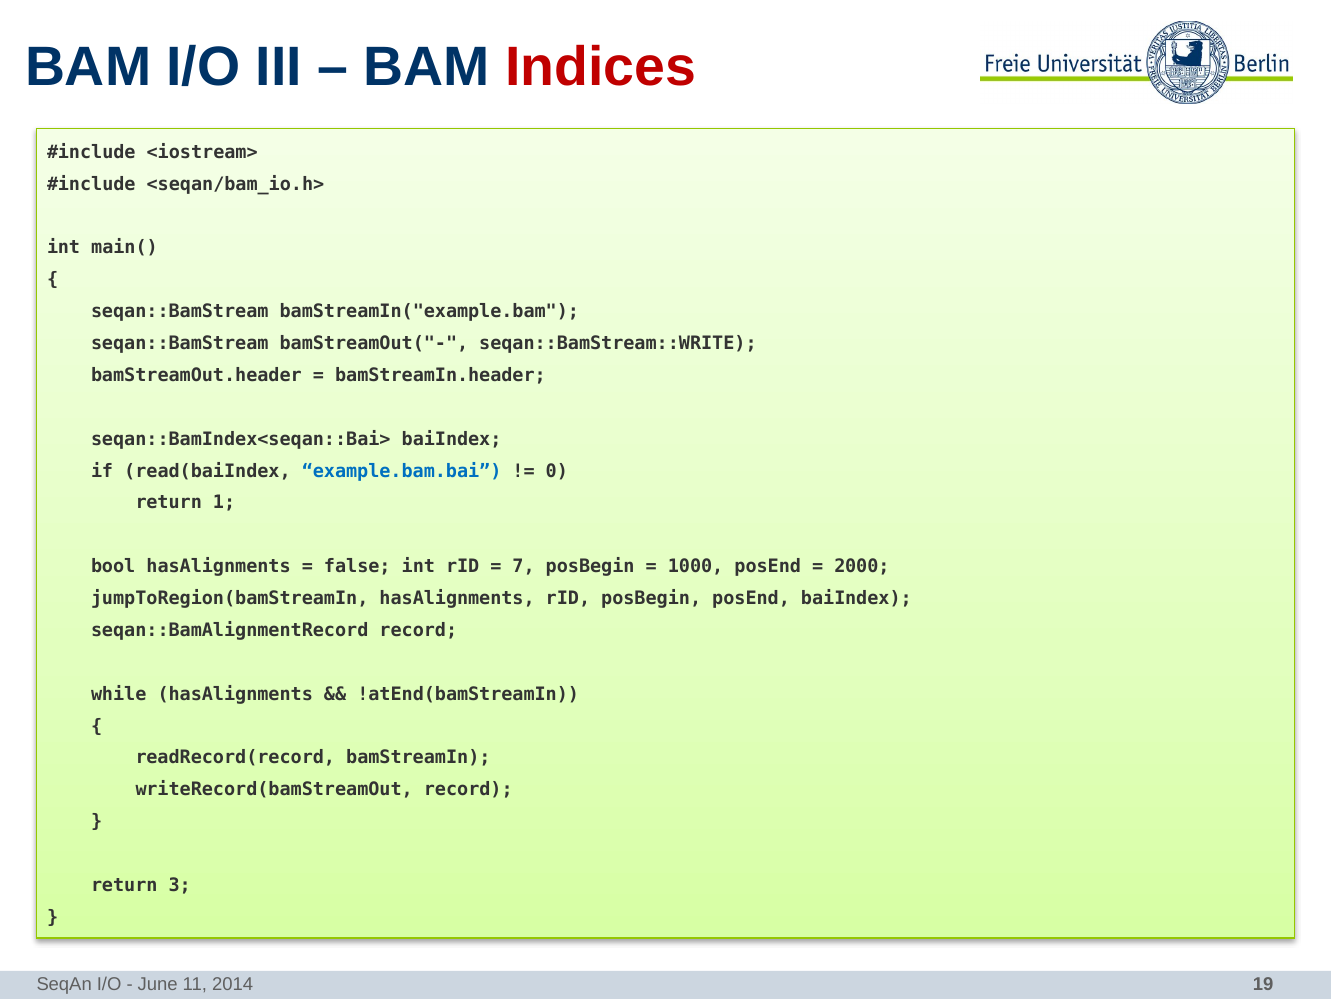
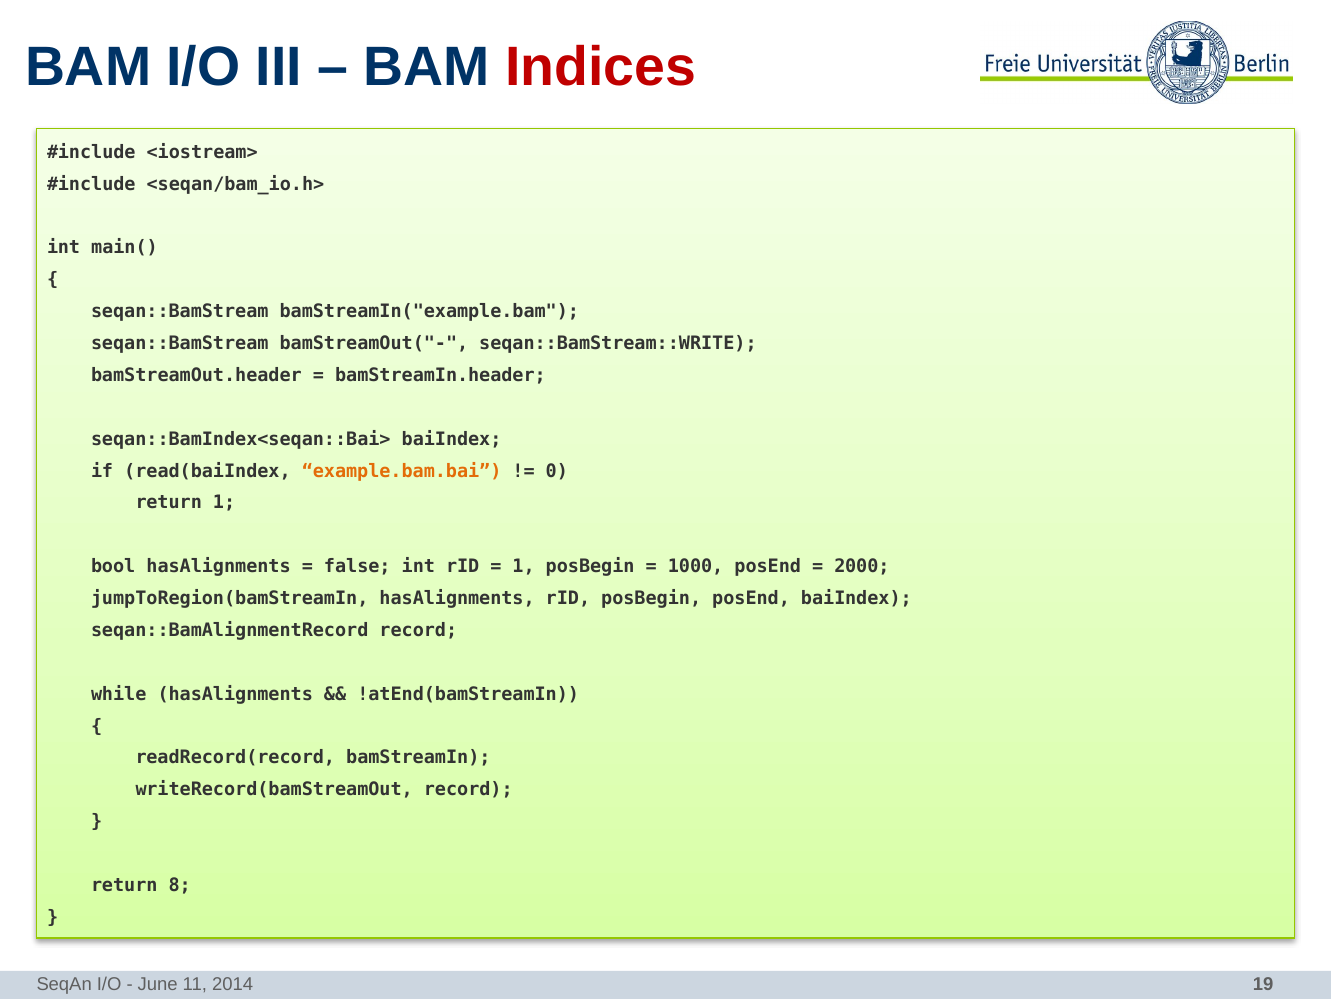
example.bam.bai colour: blue -> orange (402, 471)
7: 7 -> 1 (524, 566)
3: 3 -> 8 (180, 885)
